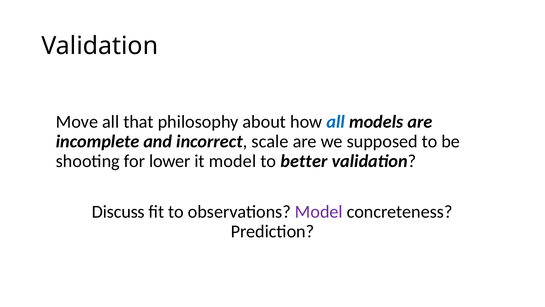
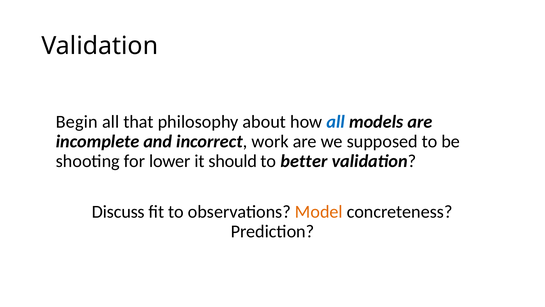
Move: Move -> Begin (77, 122)
scale: scale -> work (270, 141)
it model: model -> should (233, 161)
Model colour: purple -> orange (319, 212)
